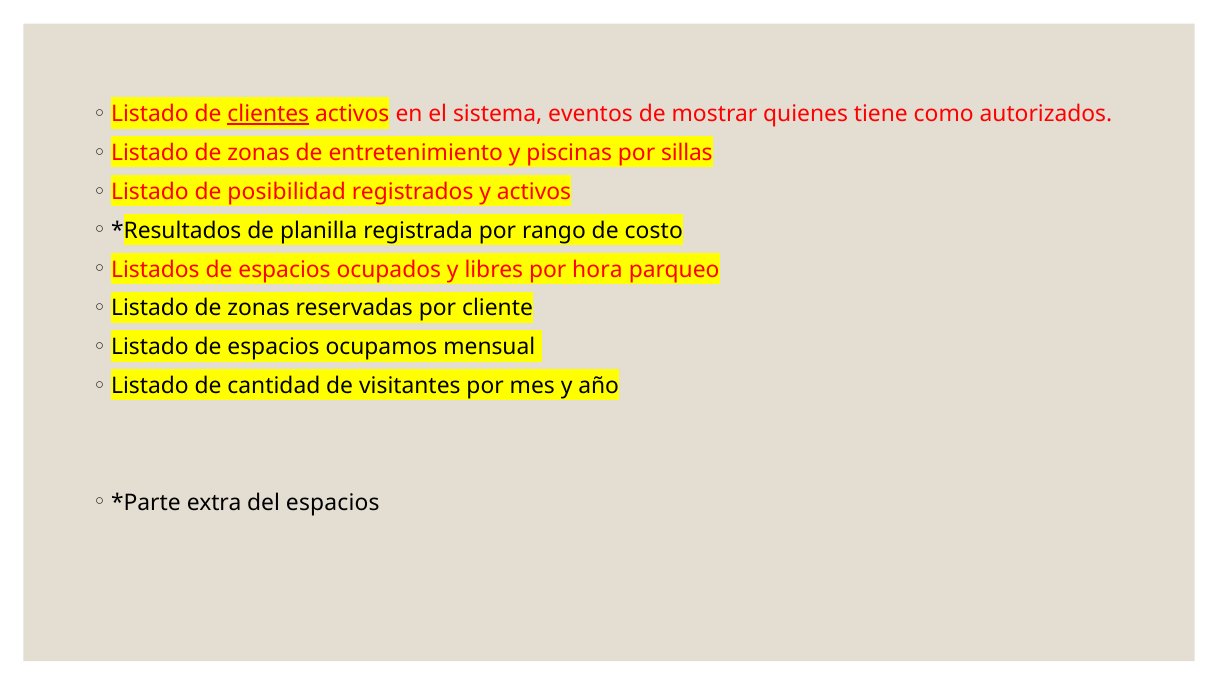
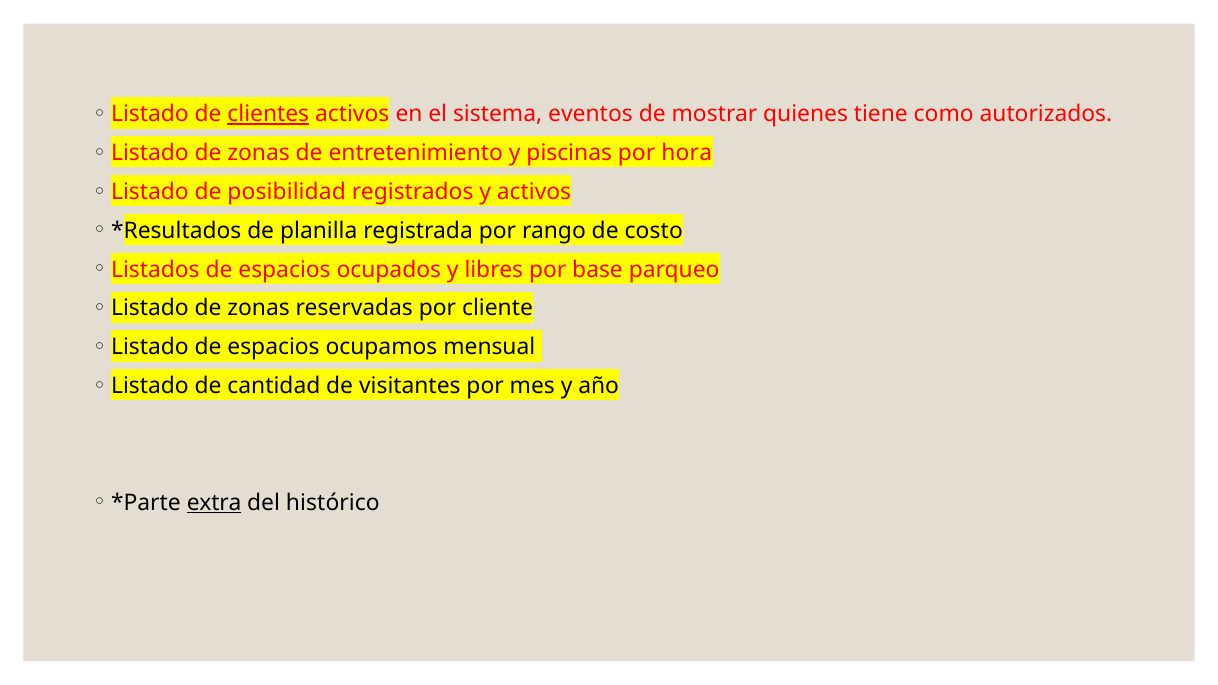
sillas: sillas -> hora (687, 153)
hora: hora -> base (598, 270)
extra underline: none -> present (214, 503)
del espacios: espacios -> histórico (333, 503)
